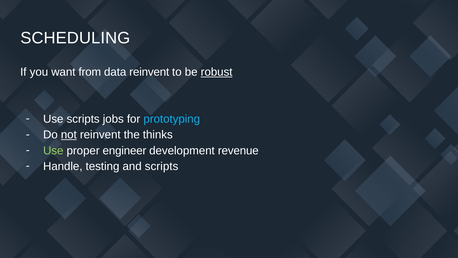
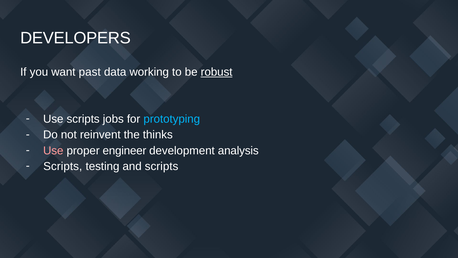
SCHEDULING: SCHEDULING -> DEVELOPERS (75, 38)
from: from -> past (90, 72)
data reinvent: reinvent -> working (149, 72)
not underline: present -> none (69, 135)
Use colour: light green -> pink (53, 150)
revenue: revenue -> analysis (238, 150)
Handle: Handle -> Scripts (63, 166)
